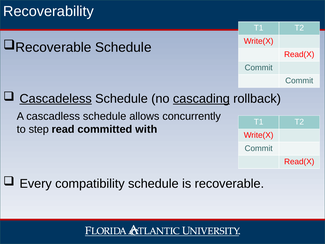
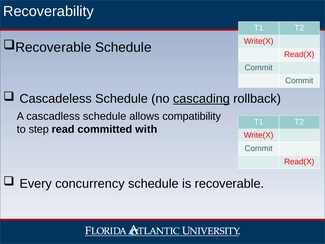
Cascadeless underline: present -> none (56, 99)
concurrently: concurrently -> compatibility (192, 116)
compatibility: compatibility -> concurrency (90, 183)
